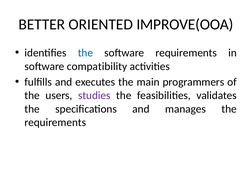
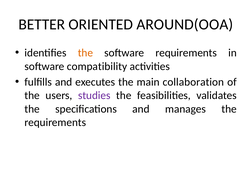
IMPROVE(OOA: IMPROVE(OOA -> AROUND(OOA (185, 24)
the colour: blue -> orange (85, 53)
programmers: programmers -> collaboration (193, 82)
